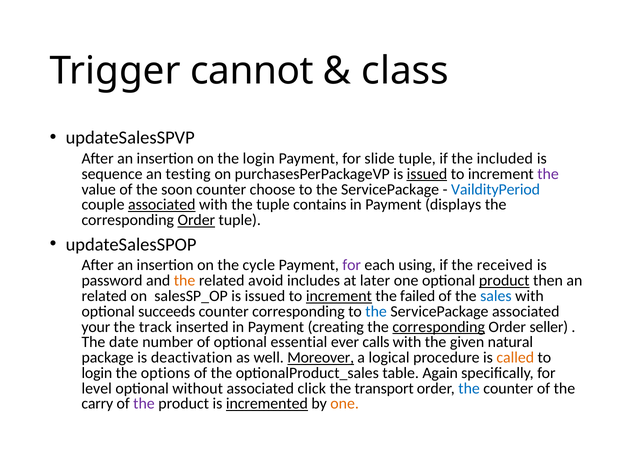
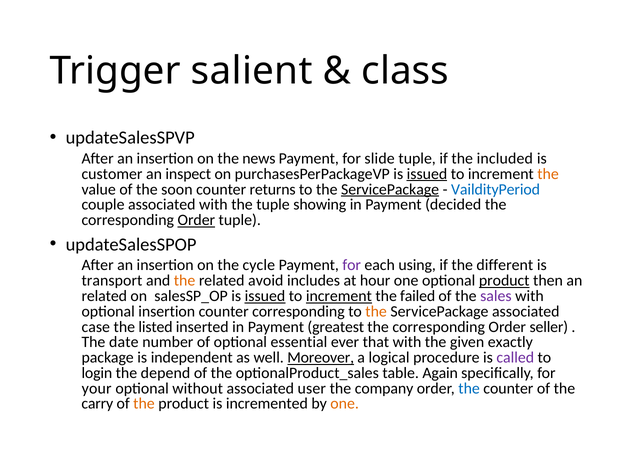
cannot: cannot -> salient (252, 71)
the login: login -> news (259, 159)
sequence: sequence -> customer (112, 174)
testing: testing -> inspect (188, 174)
the colour: purple -> orange (548, 174)
choose: choose -> returns (273, 189)
ServicePackage underline: none -> present (390, 189)
associated underline: present -> none (162, 205)
contains: contains -> showing (320, 205)
displays: displays -> decided (453, 205)
received: received -> different (505, 266)
password: password -> transport (112, 281)
later: later -> hour (375, 281)
issued underline: none -> present (265, 296)
sales colour: blue -> purple (496, 296)
optional succeeds: succeeds -> insertion (167, 312)
the colour: blue -> orange (376, 312)
your: your -> case (96, 327)
track: track -> listed (156, 327)
creating: creating -> greatest (336, 327)
corresponding underline: present -> none (439, 327)
calls: calls -> that (376, 343)
natural: natural -> exactly (510, 343)
deactivation: deactivation -> independent (192, 358)
called colour: orange -> purple (515, 358)
options: options -> depend (166, 373)
level: level -> your (97, 389)
click: click -> user (312, 389)
transport: transport -> company (384, 389)
the colour: purple -> orange (144, 404)
incremented underline: present -> none (267, 404)
